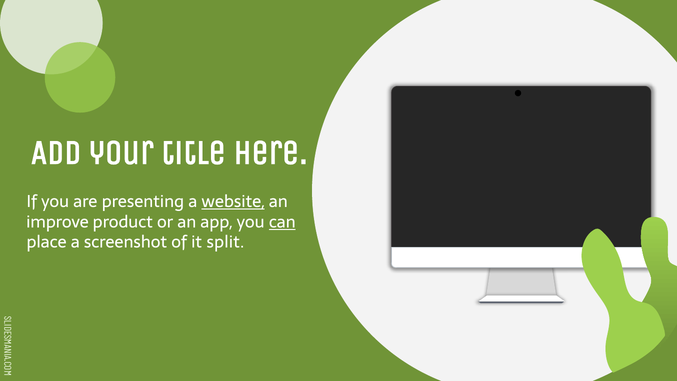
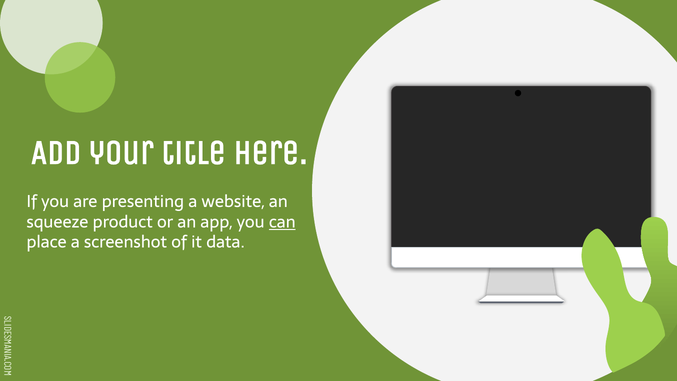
website underline: present -> none (233, 202)
improve: improve -> squeeze (57, 222)
split: split -> data (226, 242)
